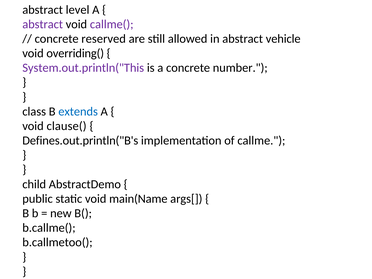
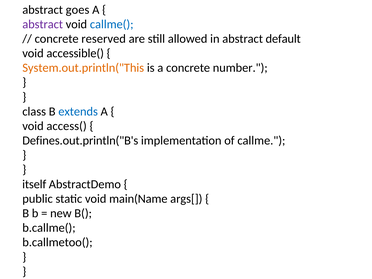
level: level -> goes (78, 10)
callme( colour: purple -> blue (112, 24)
vehicle: vehicle -> default (283, 39)
overriding(: overriding( -> accessible( (75, 53)
System.out.println("This colour: purple -> orange (83, 68)
clause(: clause( -> access( (67, 126)
child: child -> itself (34, 184)
